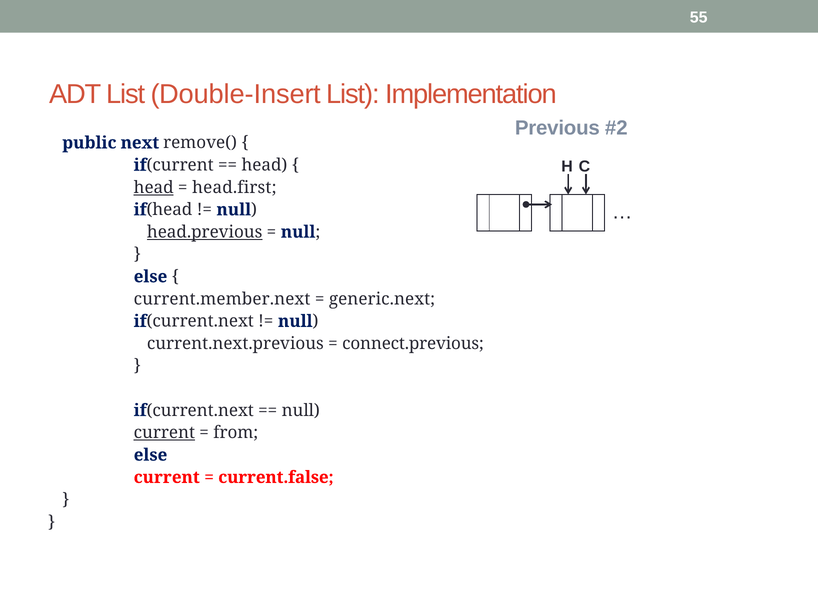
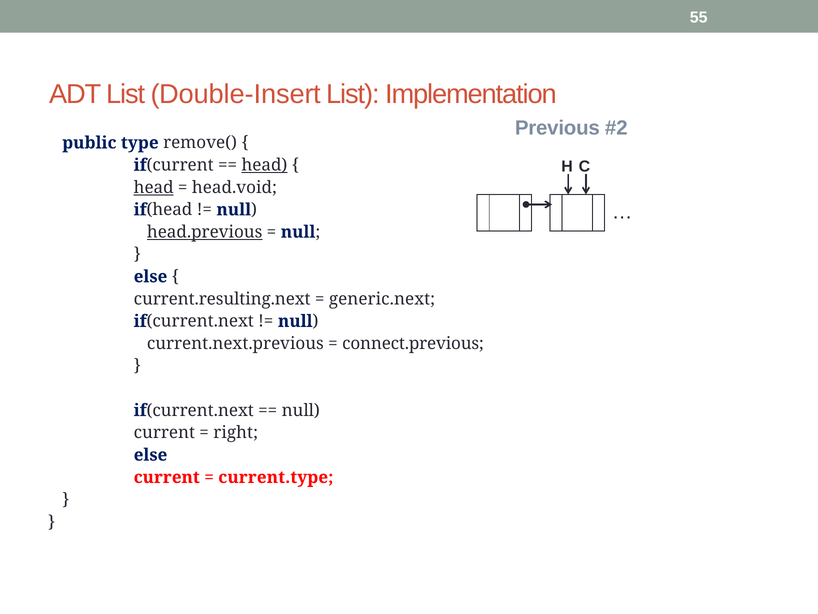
next: next -> type (140, 143)
head underline: none -> present (264, 165)
head.first: head.first -> head.void (234, 187)
current.member.next: current.member.next -> current.resulting.next (222, 299)
current underline: present -> none (164, 432)
from: from -> right (236, 432)
current.false: current.false -> current.type (276, 477)
